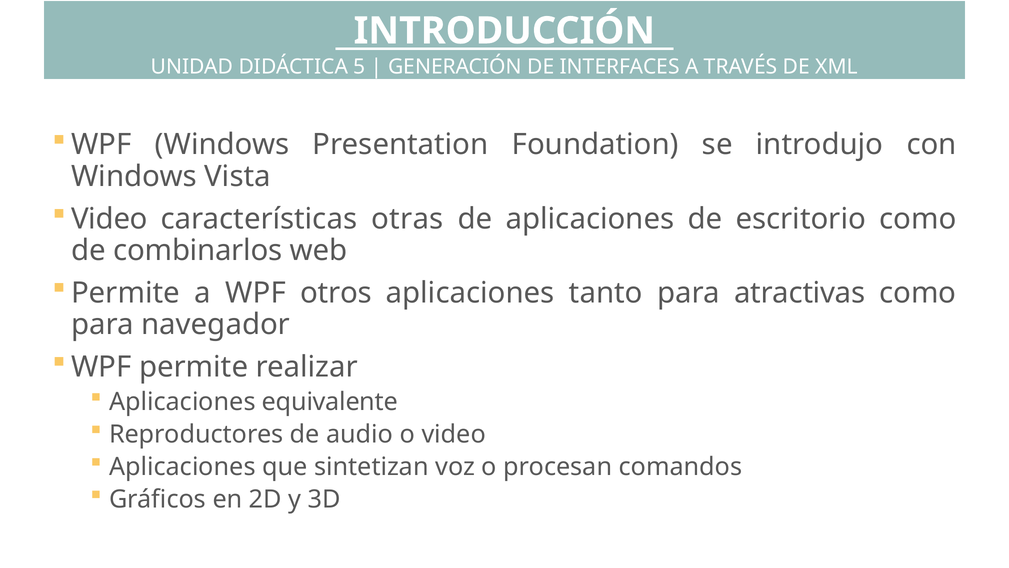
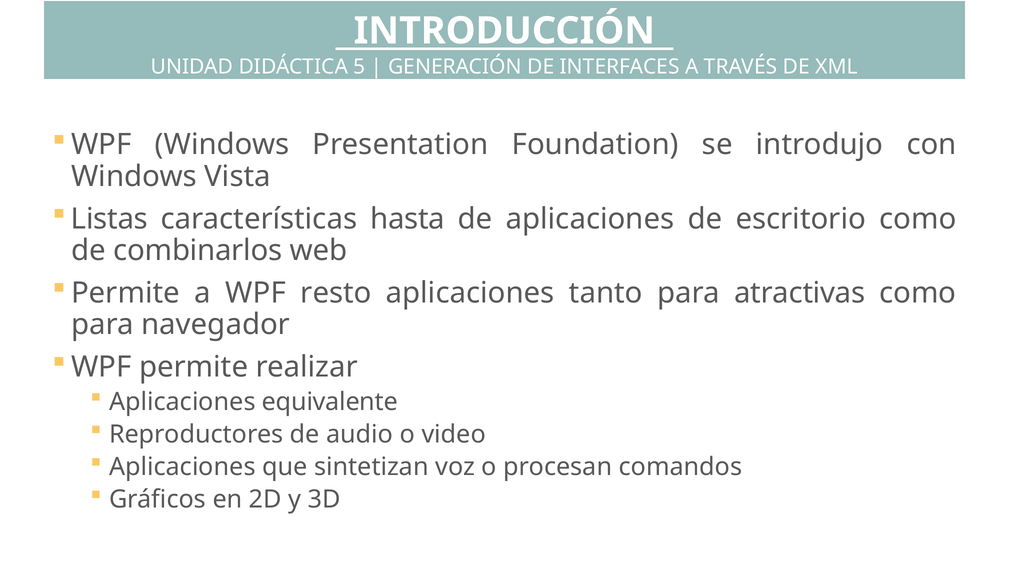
Video: Video -> Listas (109, 219)
otras: otras -> hasta (408, 219)
otros: otros -> resto (336, 293)
